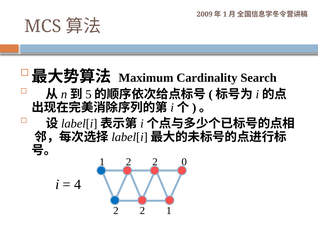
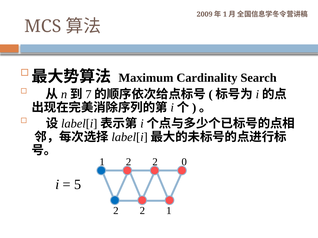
5: 5 -> 7 (88, 94)
4: 4 -> 5 (78, 185)
